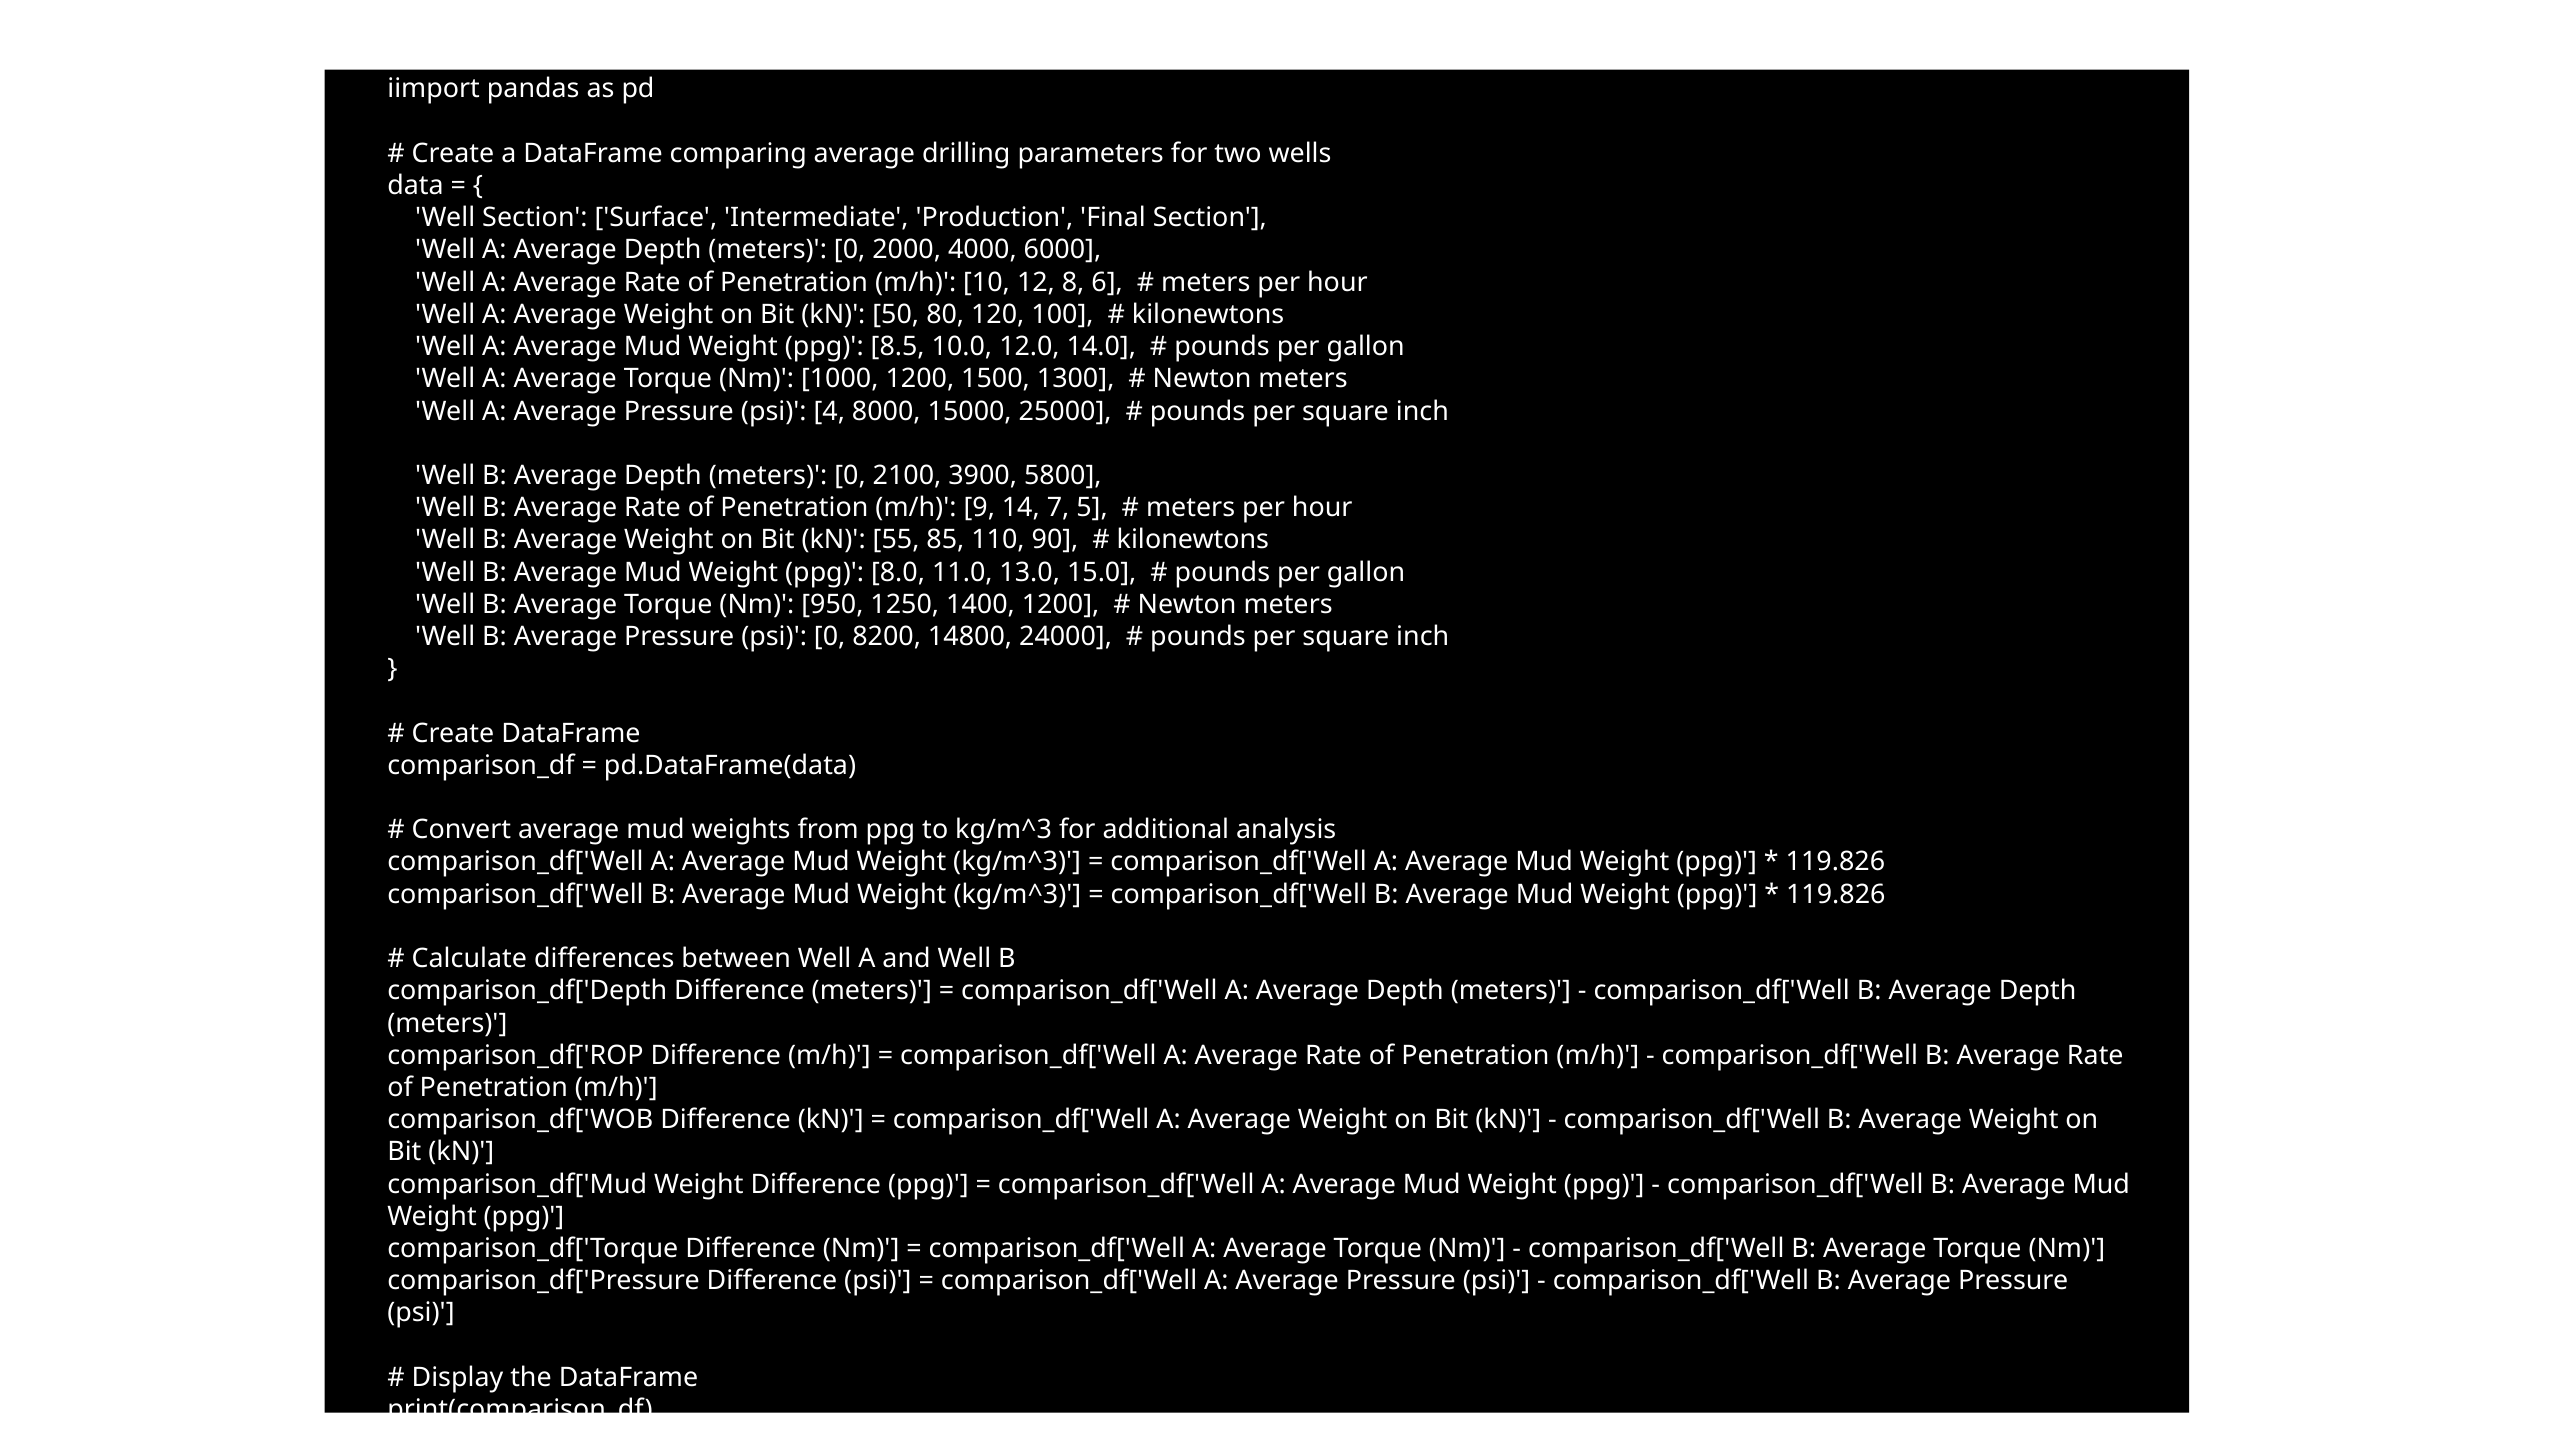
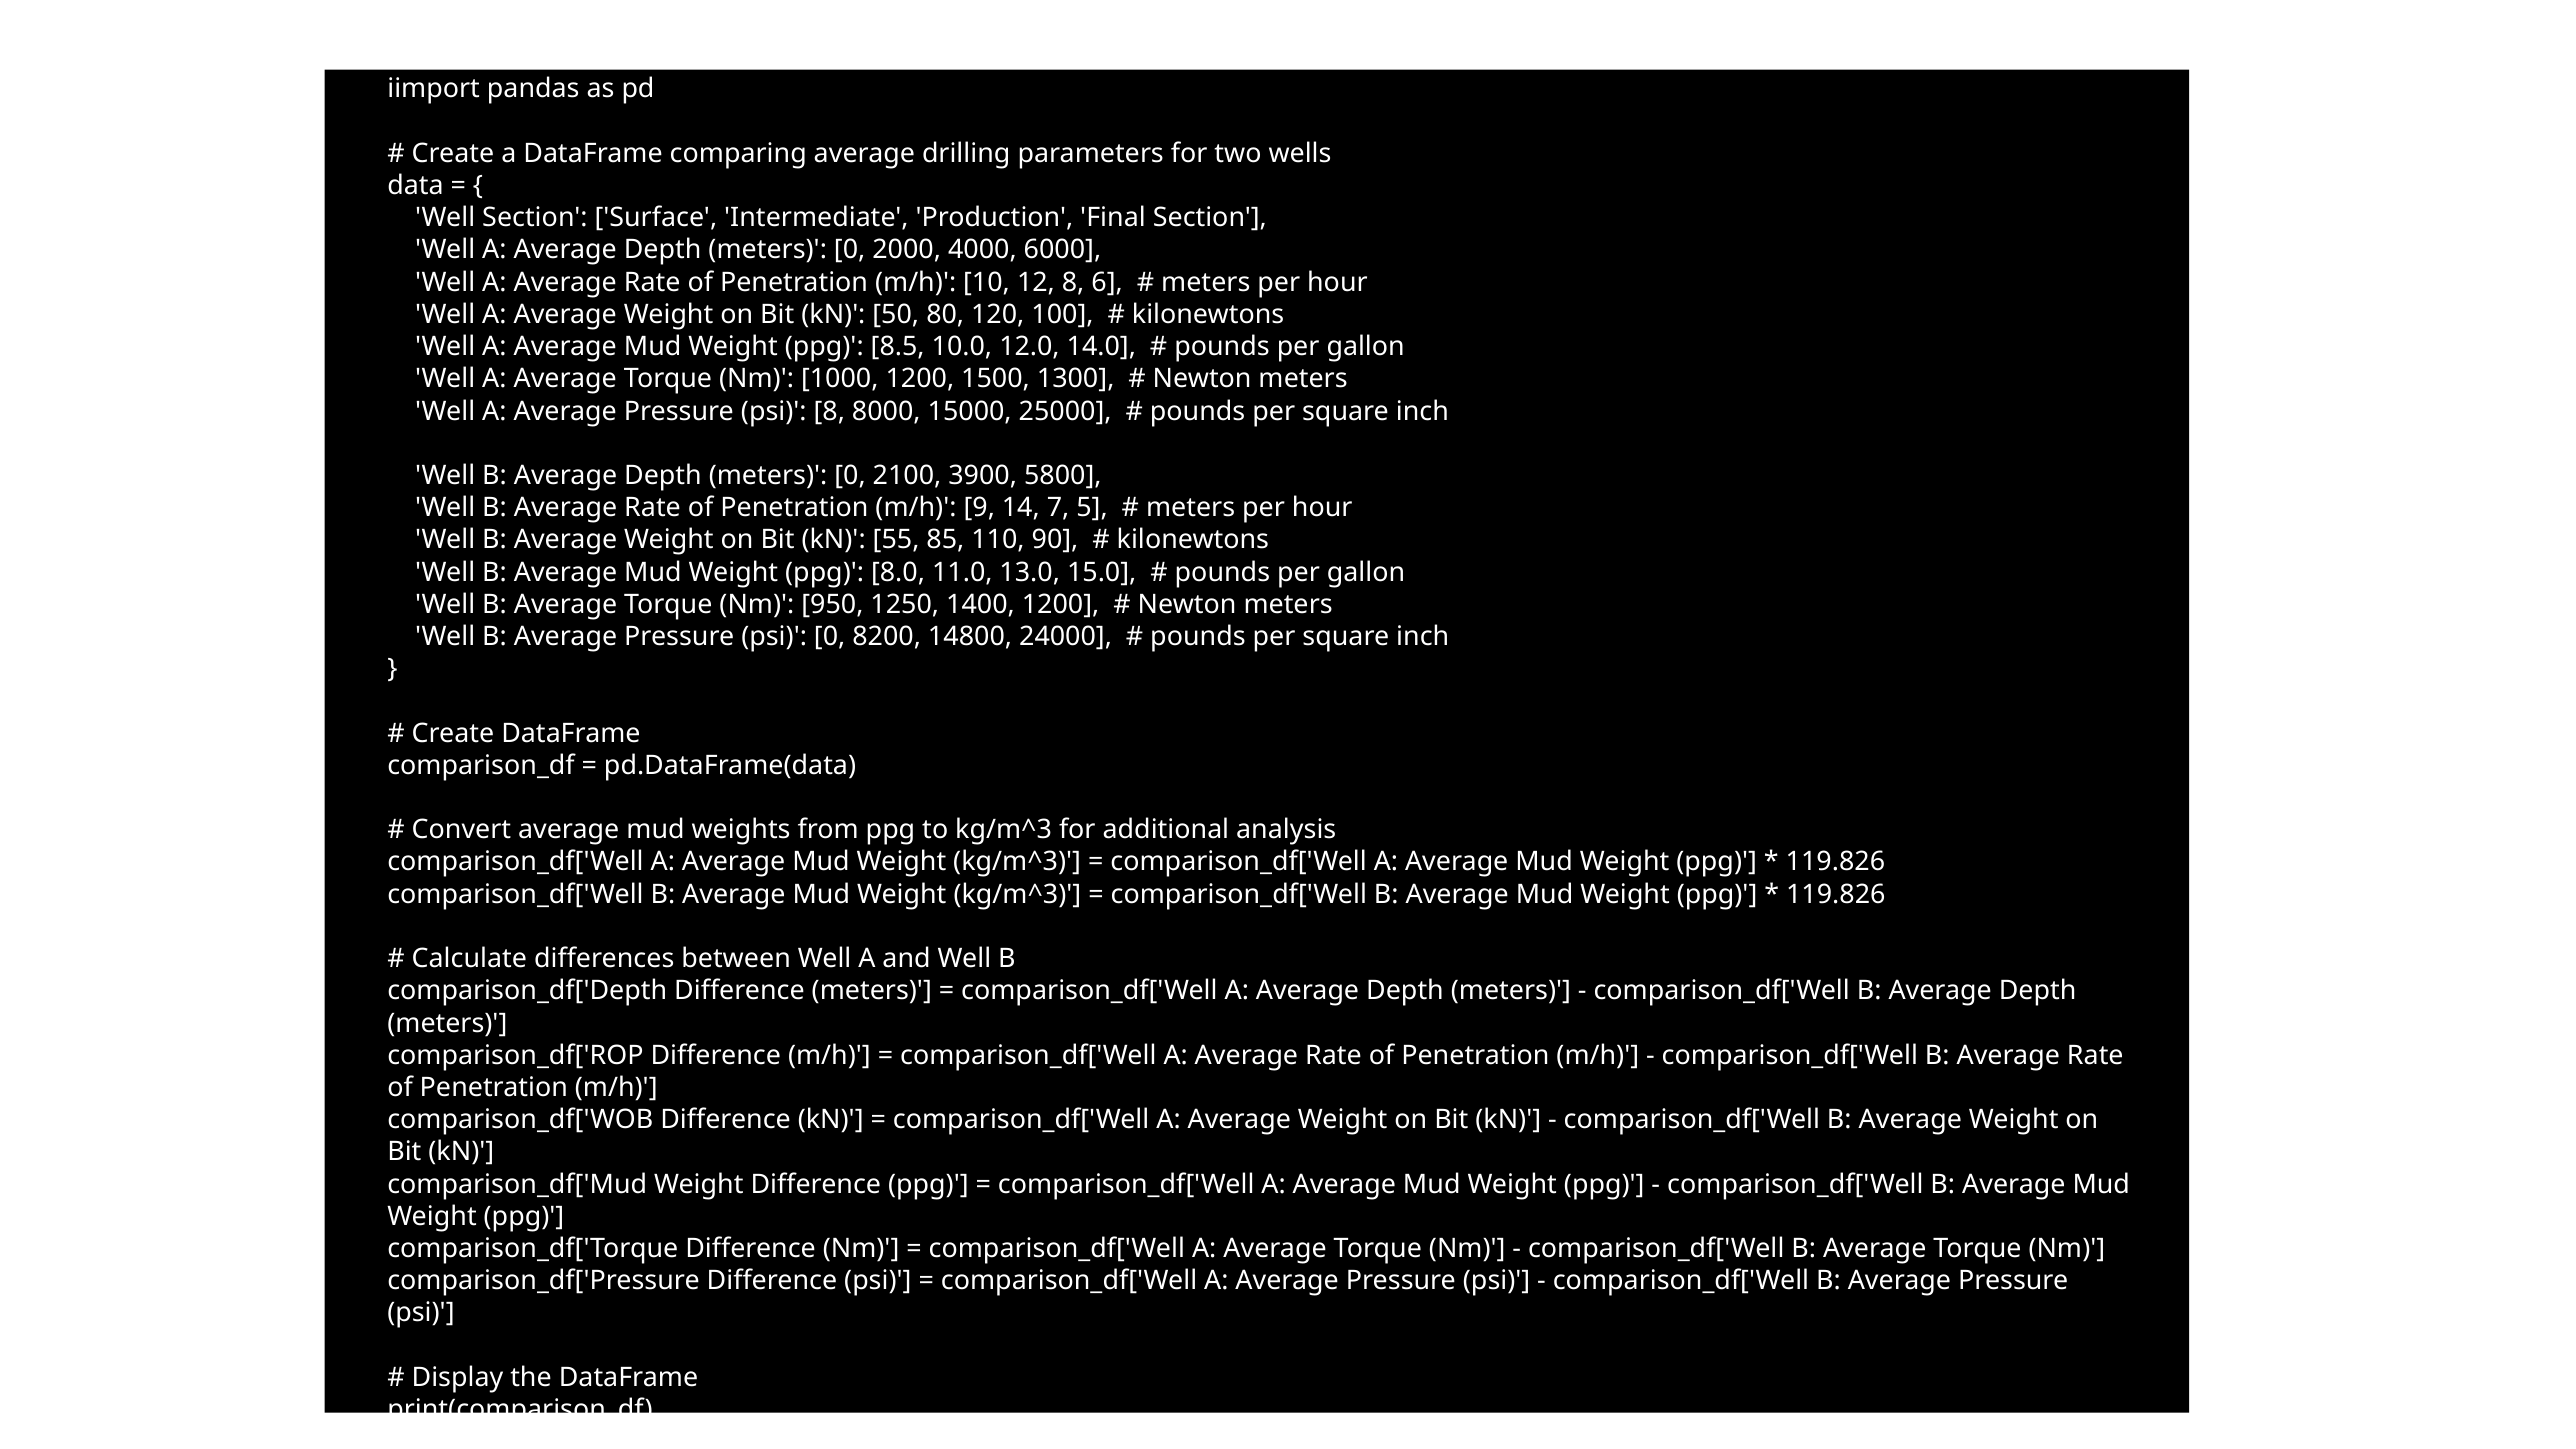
psi 4: 4 -> 8 (829, 411)
